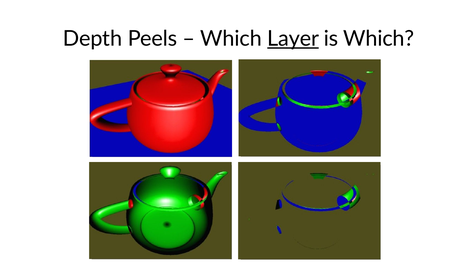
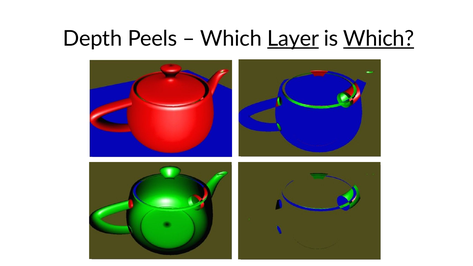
Which underline: none -> present (379, 39)
